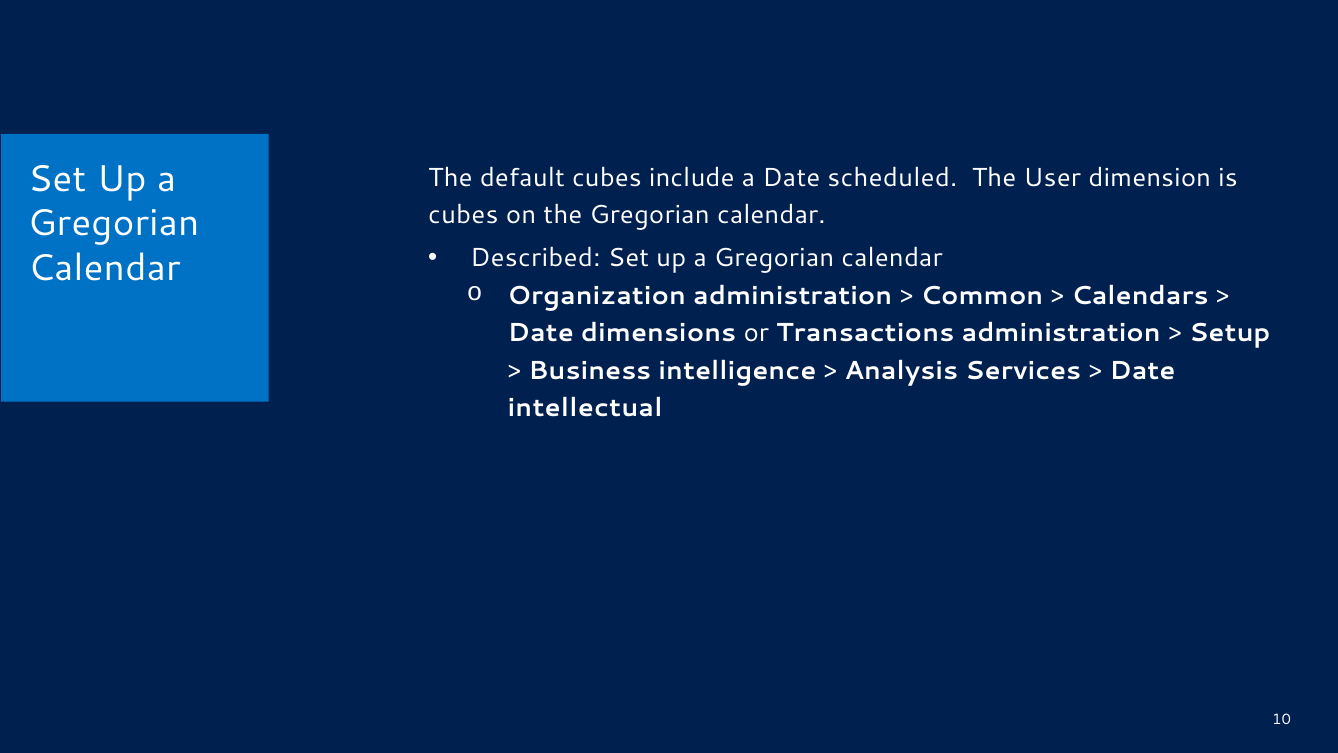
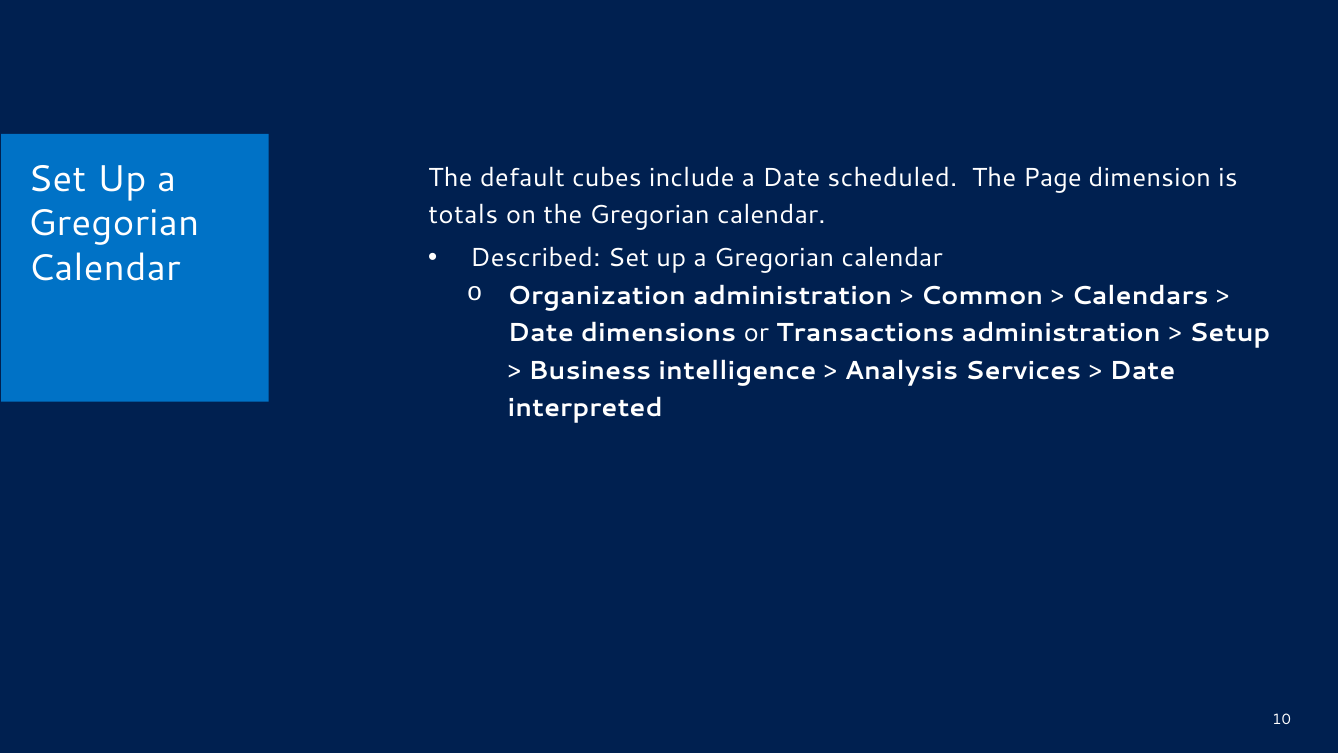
User: User -> Page (1052, 178)
cubes: cubes -> totals (463, 215)
intellectual: intellectual -> interpreted (585, 408)
